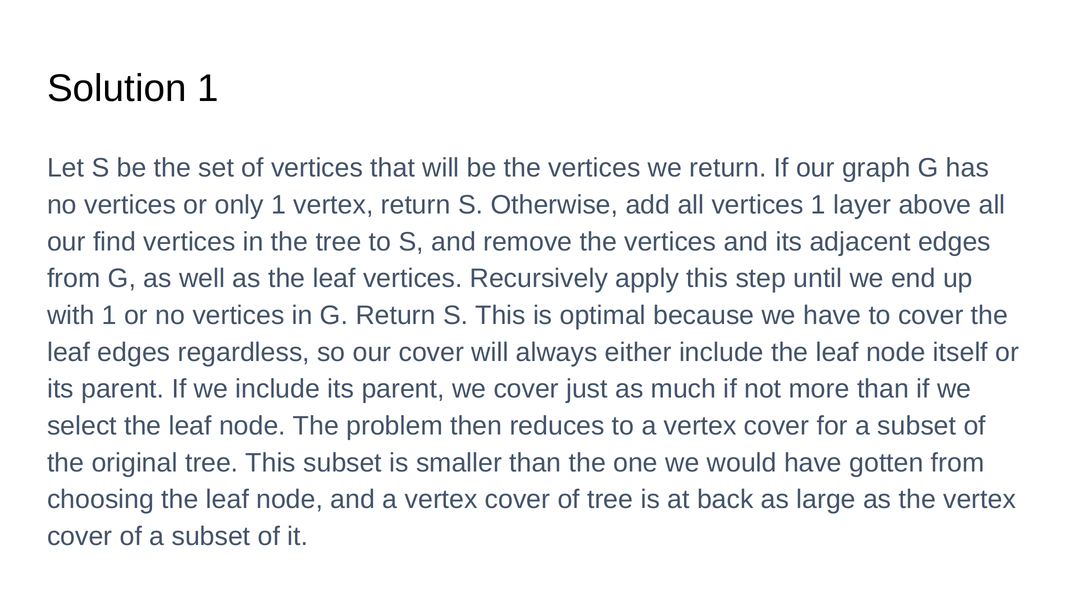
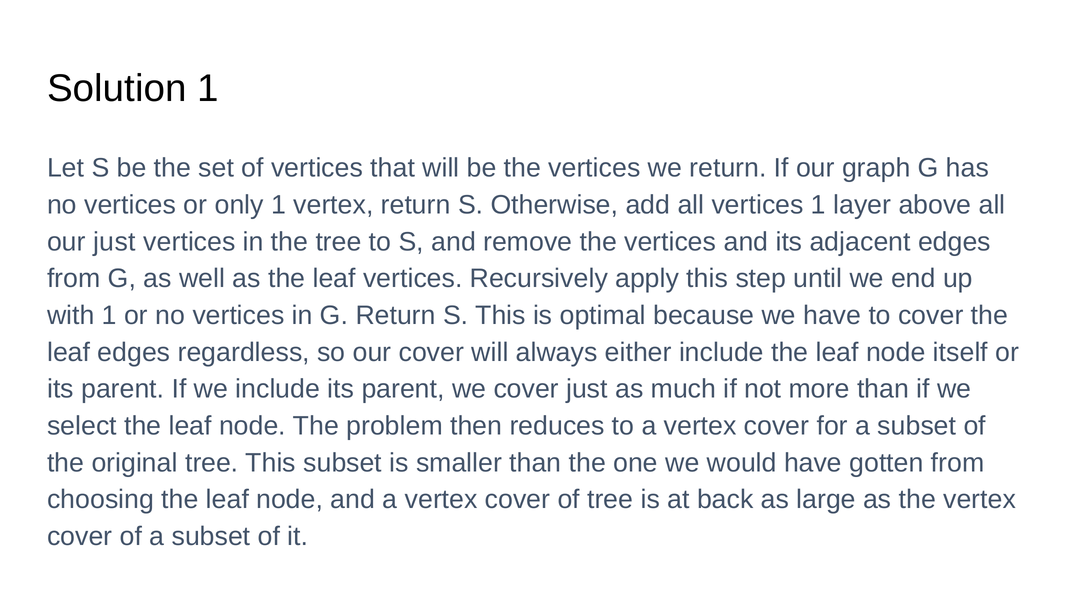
our find: find -> just (114, 242)
